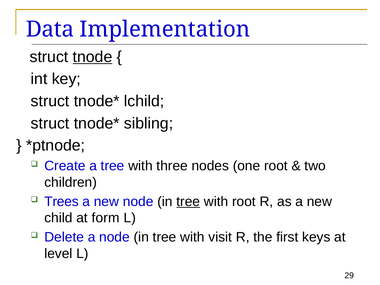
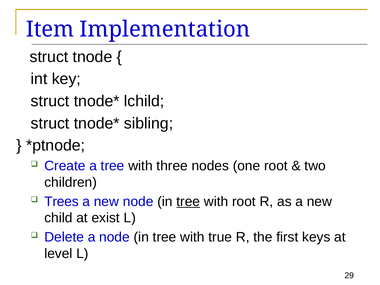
Data: Data -> Item (50, 29)
tnode underline: present -> none (93, 57)
form: form -> exist (106, 218)
visit: visit -> true (220, 237)
